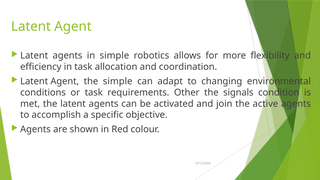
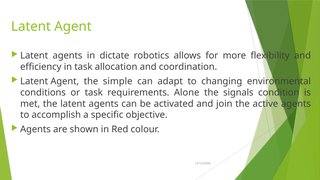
in simple: simple -> dictate (114, 56)
Other: Other -> Alone (187, 93)
